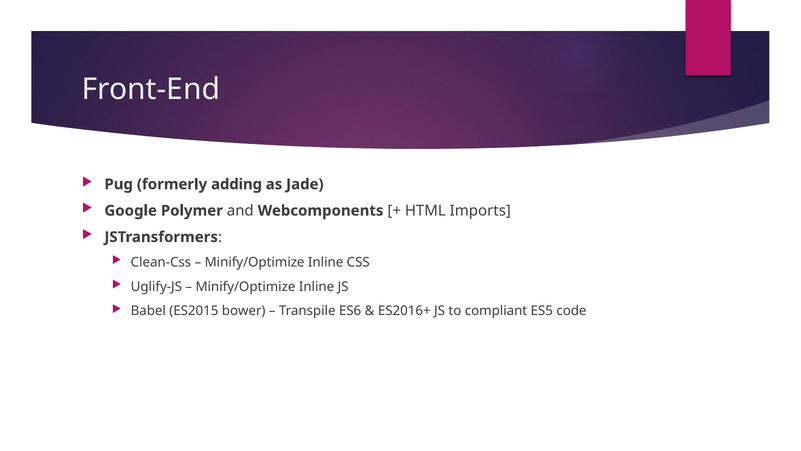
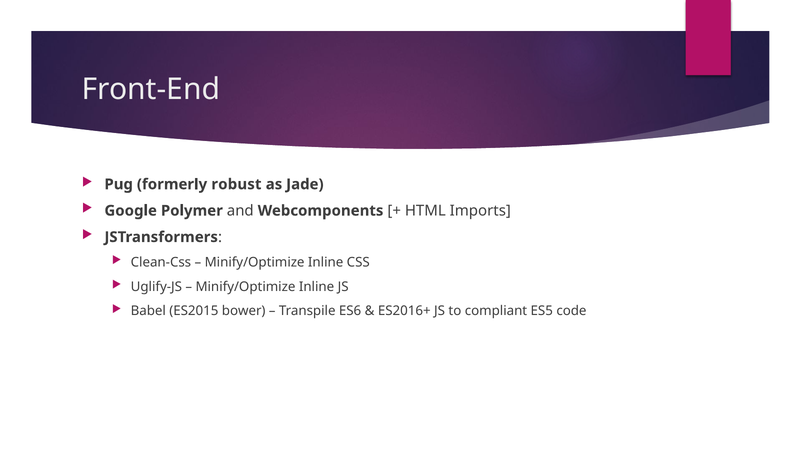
adding: adding -> robust (236, 184)
